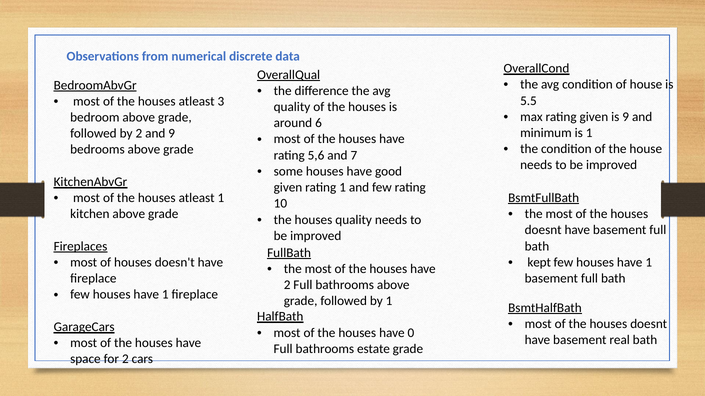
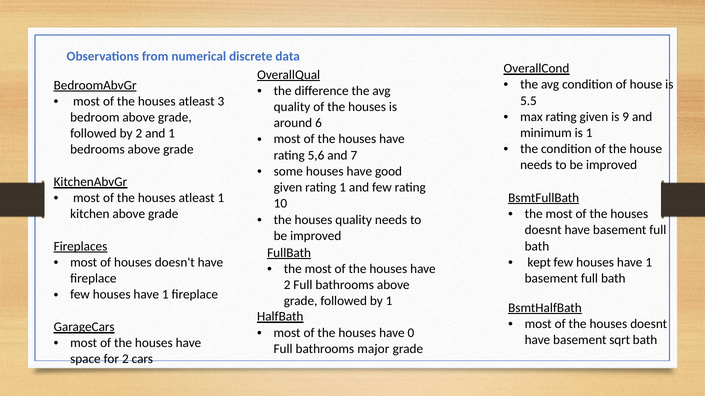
and 9: 9 -> 1 (172, 134)
real: real -> sqrt (620, 341)
estate: estate -> major (373, 349)
